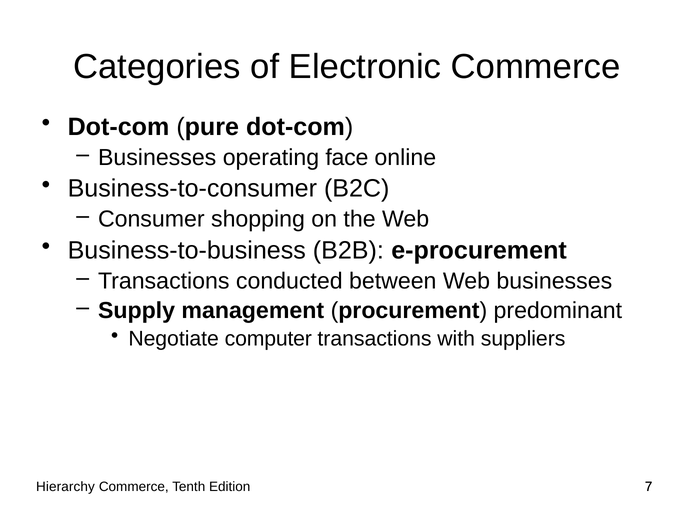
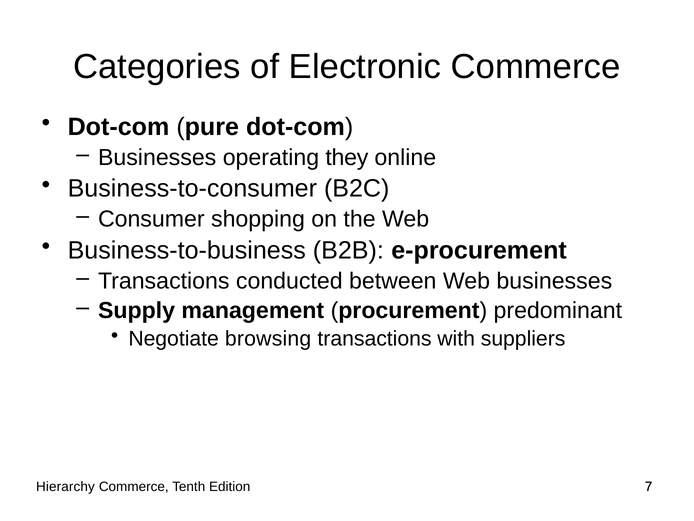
face: face -> they (347, 157)
computer: computer -> browsing (268, 338)
